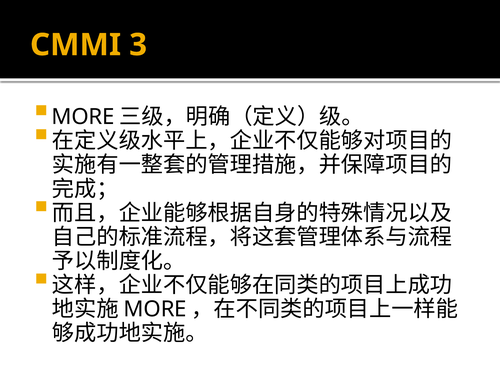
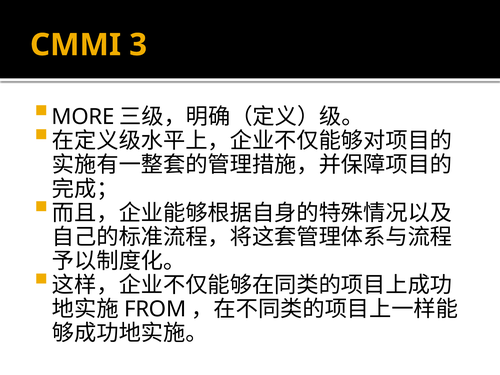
MORE: MORE -> FROM (155, 309)
